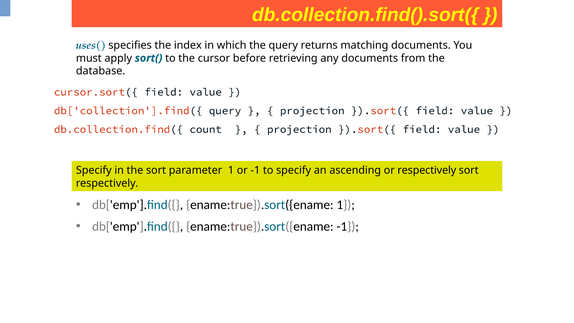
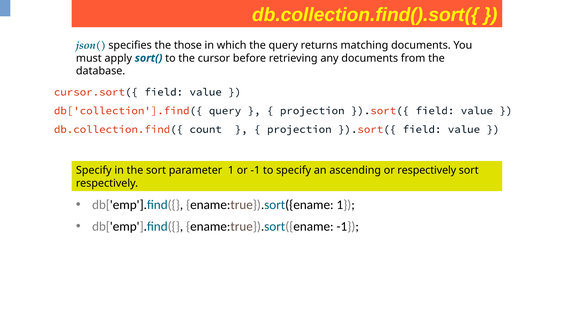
uses(: uses( -> json( (91, 45)
index: index -> those (188, 45)
